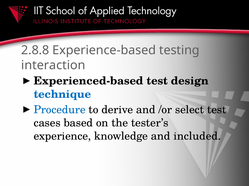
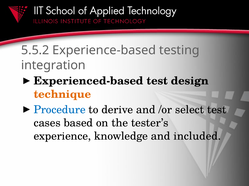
2.8.8: 2.8.8 -> 5.5.2 (35, 50)
interaction: interaction -> integration (53, 65)
technique colour: blue -> orange (62, 95)
